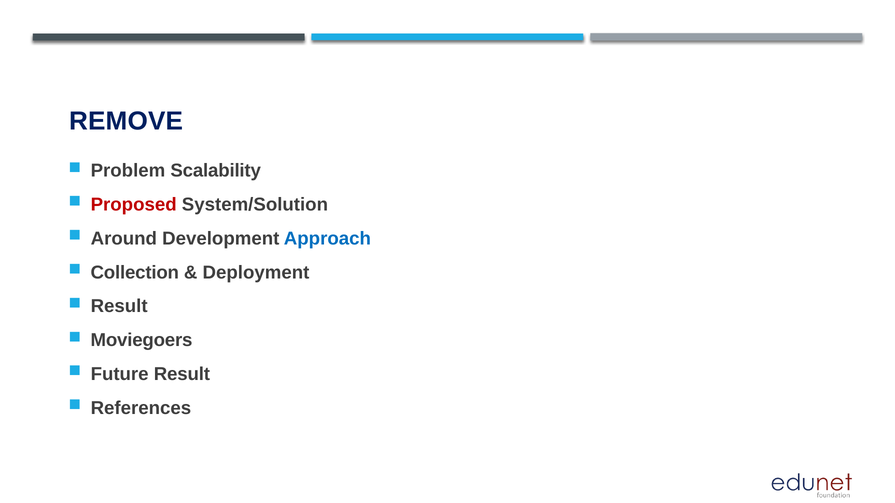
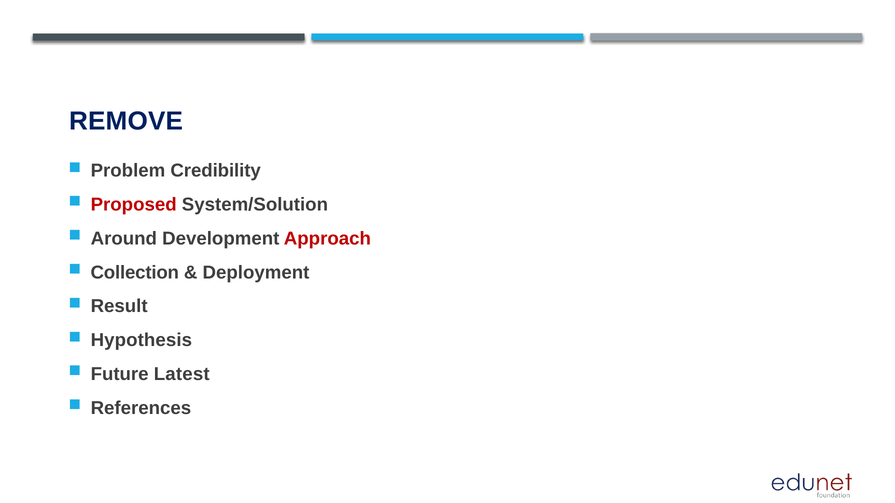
Scalability: Scalability -> Credibility (216, 171)
Approach colour: blue -> red (327, 239)
Moviegoers: Moviegoers -> Hypothesis (141, 341)
Future Result: Result -> Latest (182, 374)
